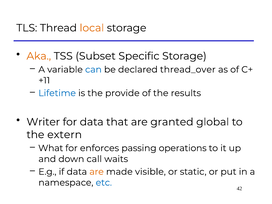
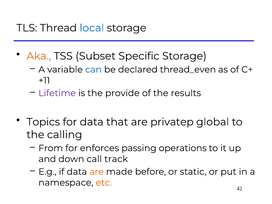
local colour: orange -> blue (92, 28)
thread_over: thread_over -> thread_even (188, 70)
Lifetime colour: blue -> purple (57, 93)
Writer: Writer -> Topics (43, 122)
granted: granted -> privatep (172, 122)
extern: extern -> calling (65, 135)
What: What -> From (51, 148)
waits: waits -> track (116, 159)
visible: visible -> before (150, 172)
etc colour: blue -> orange (104, 183)
